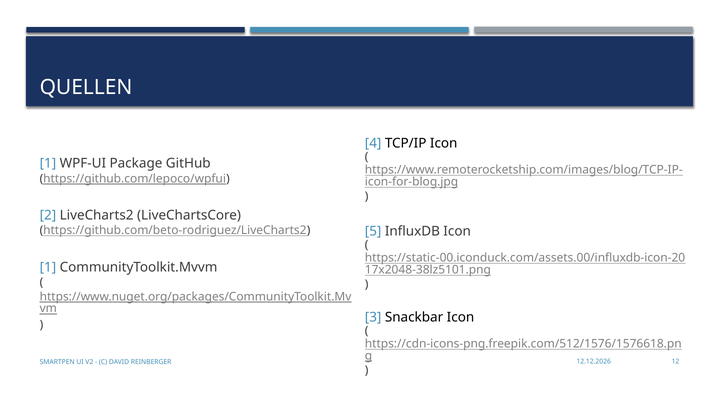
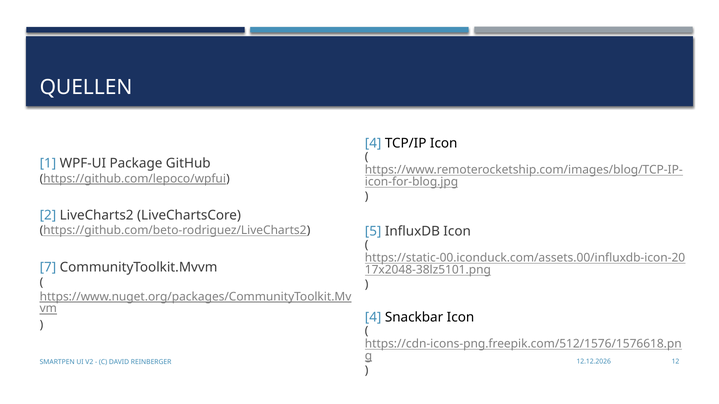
1: 1 -> 7 (48, 267)
3: 3 -> 4 (373, 318)
